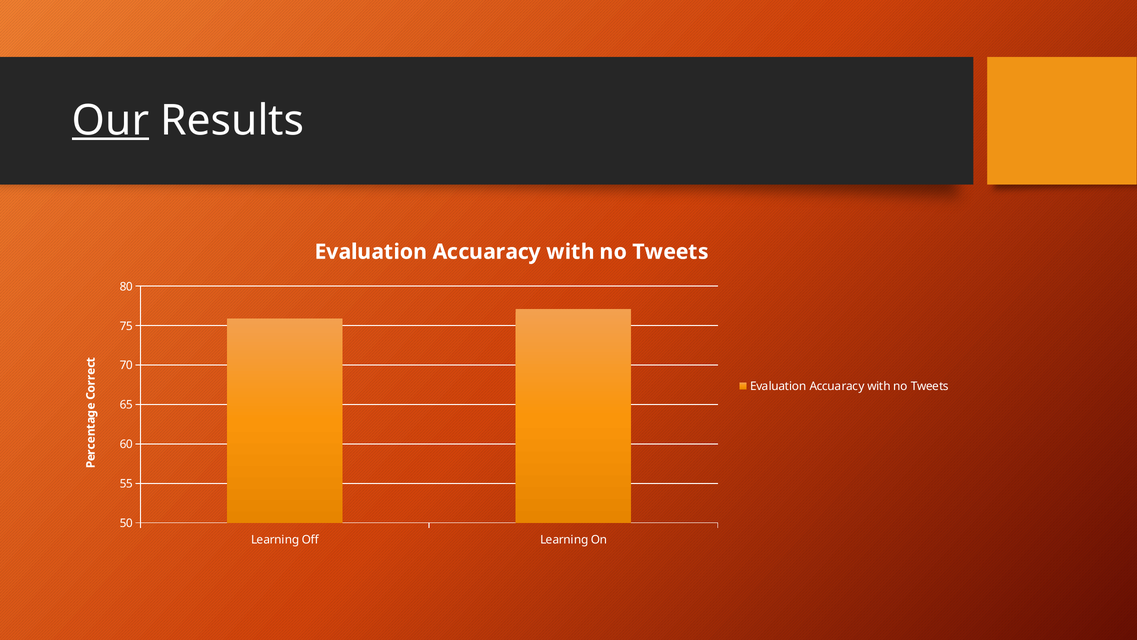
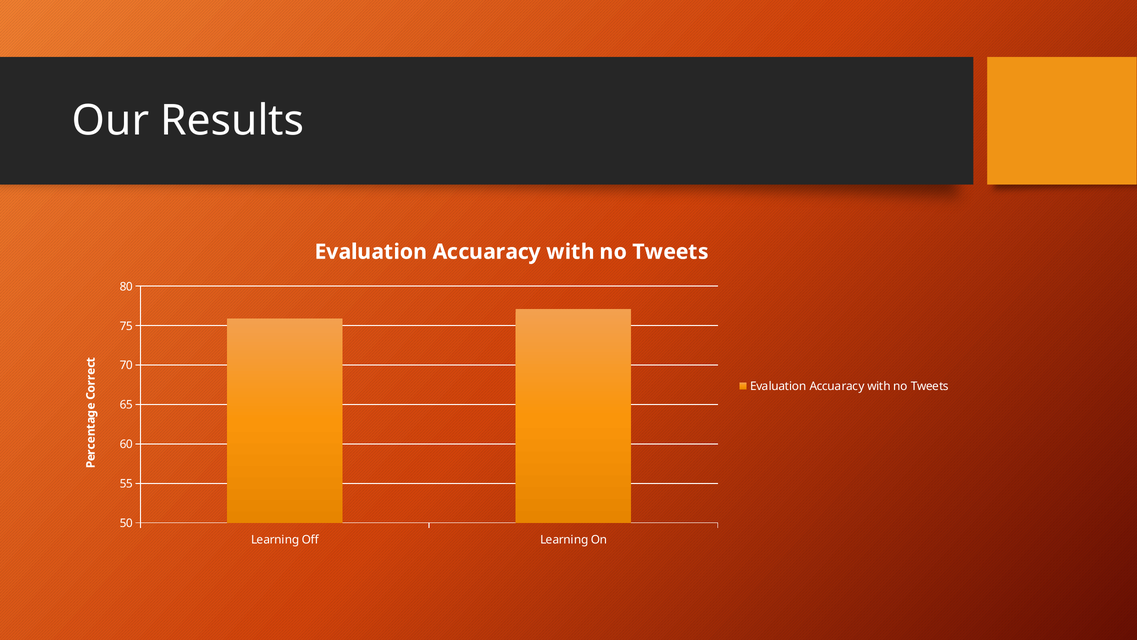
Our underline: present -> none (111, 120)
